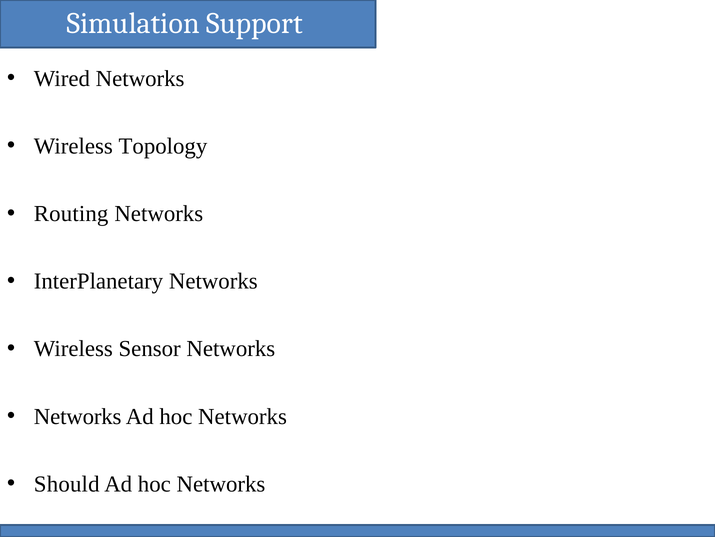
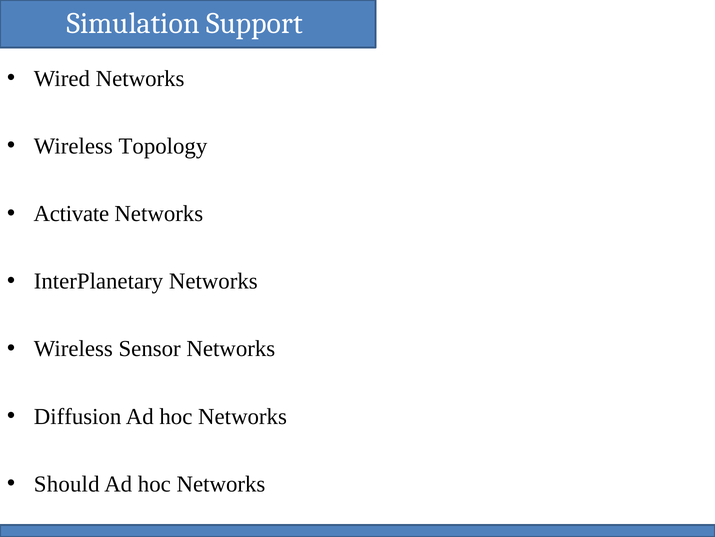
Routing: Routing -> Activate (71, 213)
Networks: Networks -> Diffusion (78, 416)
